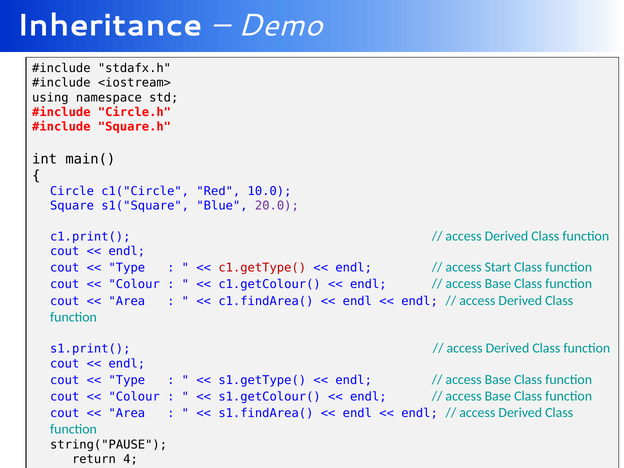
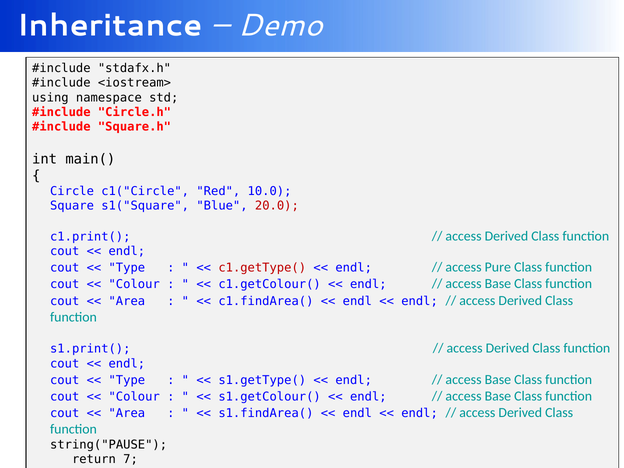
20.0 colour: purple -> red (277, 206)
Start: Start -> Pure (498, 267)
return 4: 4 -> 7 (131, 459)
